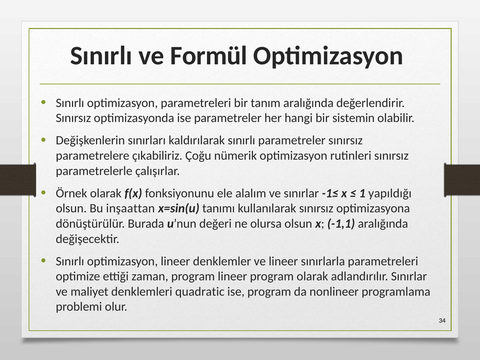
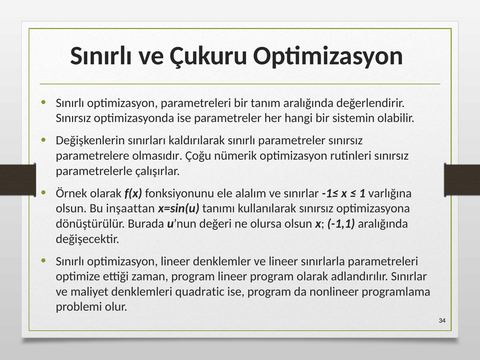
Formül: Formül -> Çukuru (209, 56)
çıkabiliriz: çıkabiliriz -> olmasıdır (157, 156)
yapıldığı: yapıldığı -> varlığına (390, 193)
